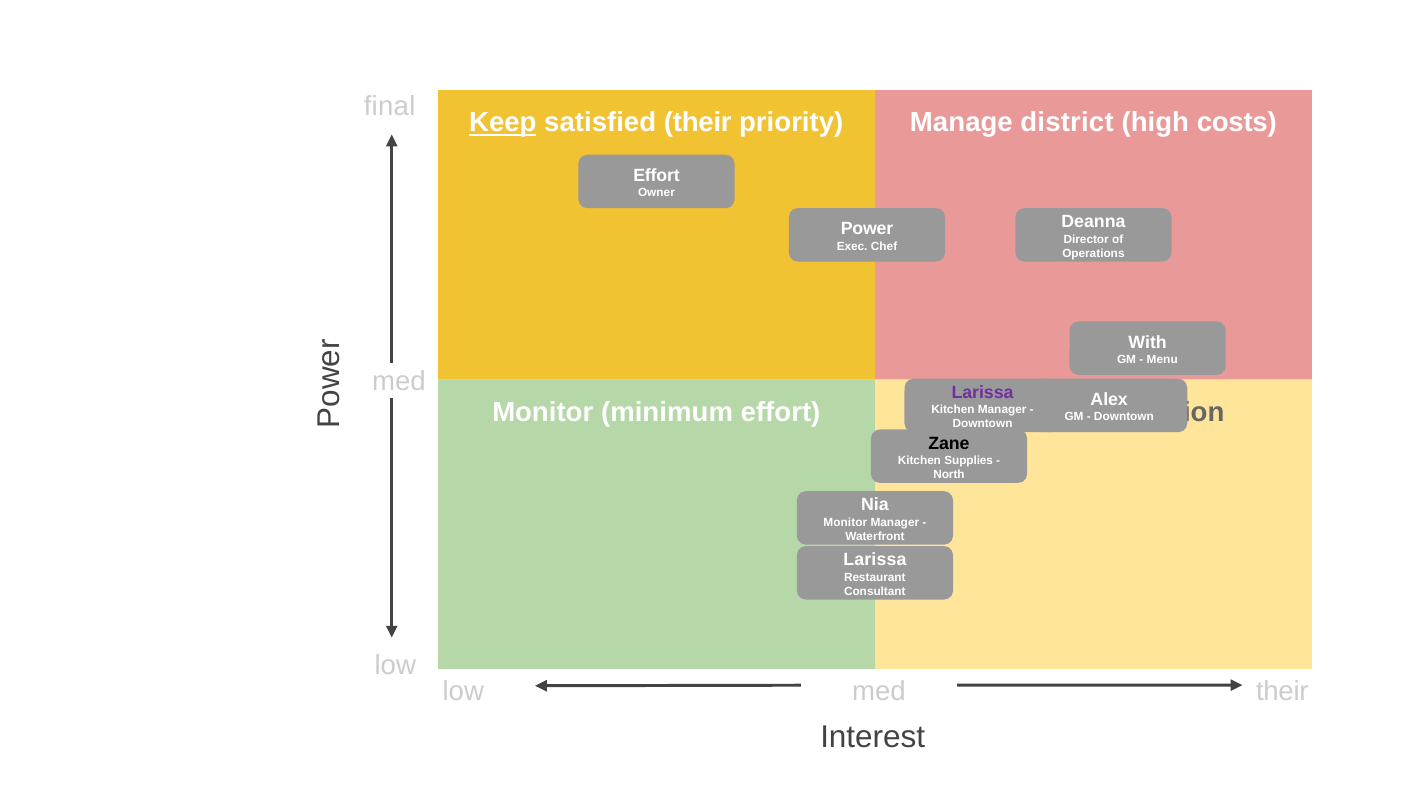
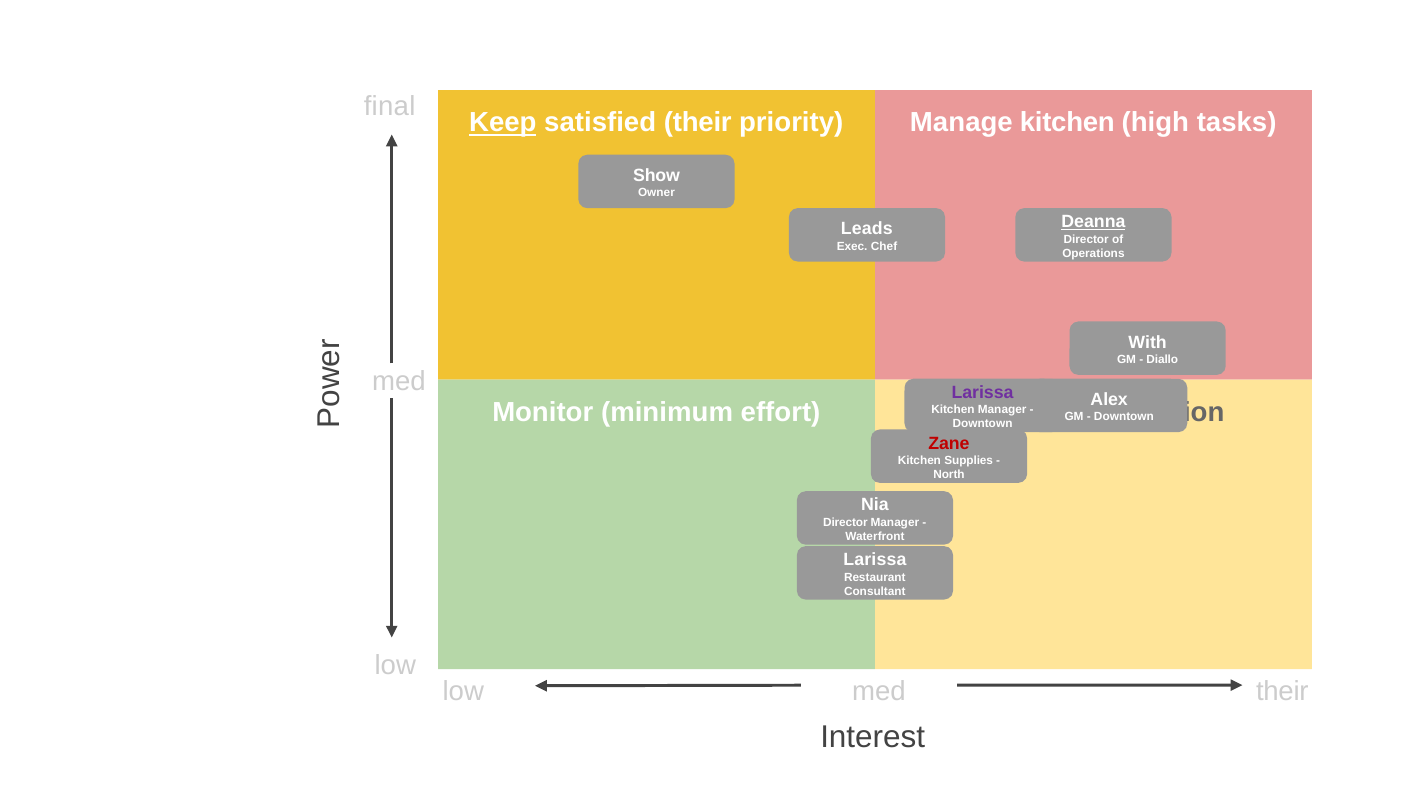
Manage district: district -> kitchen (1067, 123)
costs: costs -> tasks (1237, 123)
Effort: Effort -> Show (657, 176)
Deanna underline: none -> present (1093, 222)
Power: Power -> Leads (867, 229)
Menu: Menu -> Diallo (1162, 360)
Zane colour: black -> red (949, 444)
Monitor: Monitor -> Director (845, 523)
